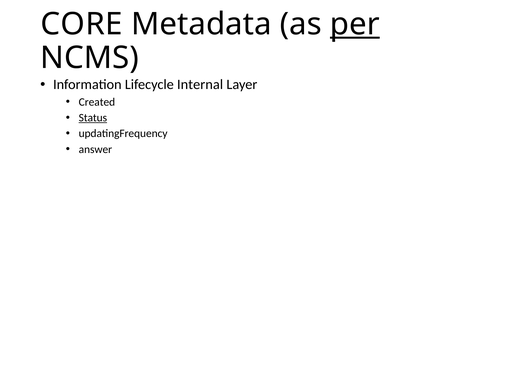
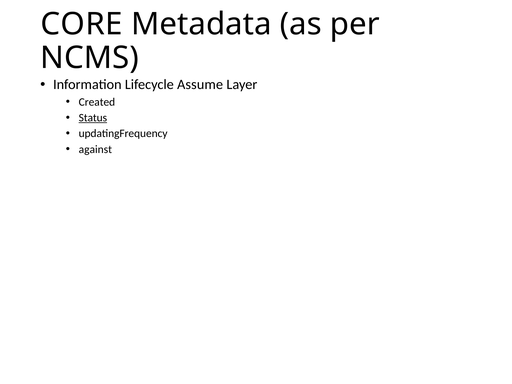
per underline: present -> none (355, 24)
Internal: Internal -> Assume (200, 85)
answer: answer -> against (95, 149)
